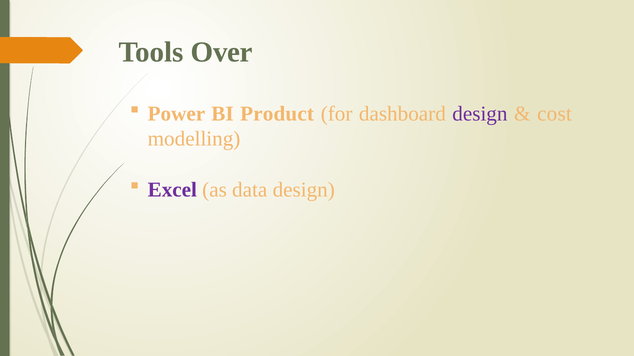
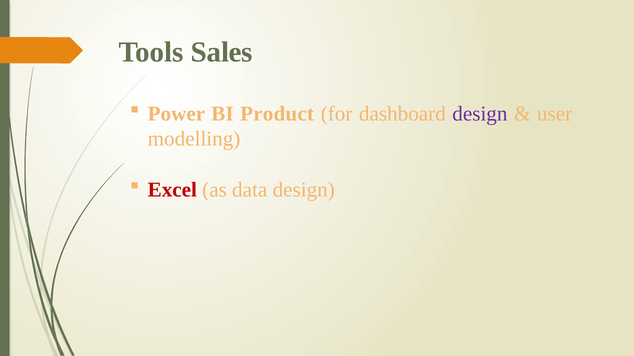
Over: Over -> Sales (222, 52)
cost: cost -> user (555, 114)
Excel colour: purple -> red (172, 190)
